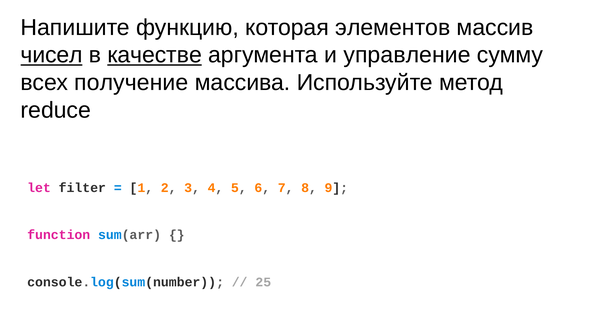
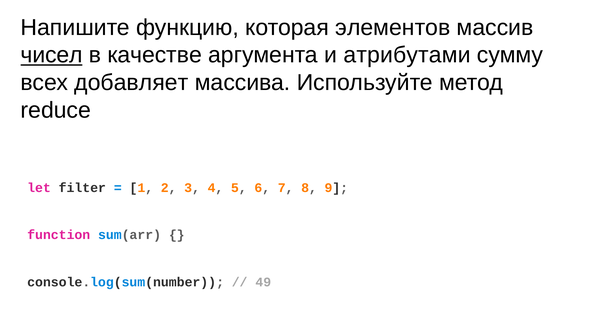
качестве underline: present -> none (155, 55)
управление: управление -> атрибутами (407, 55)
получение: получение -> добавляет (131, 83)
25: 25 -> 49 (263, 283)
